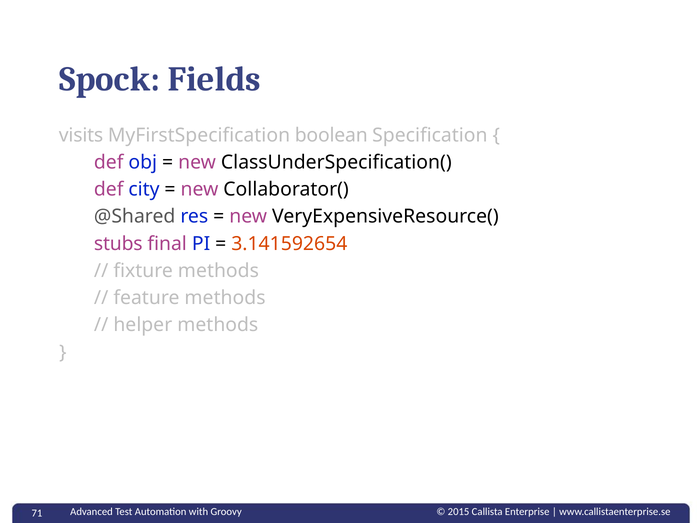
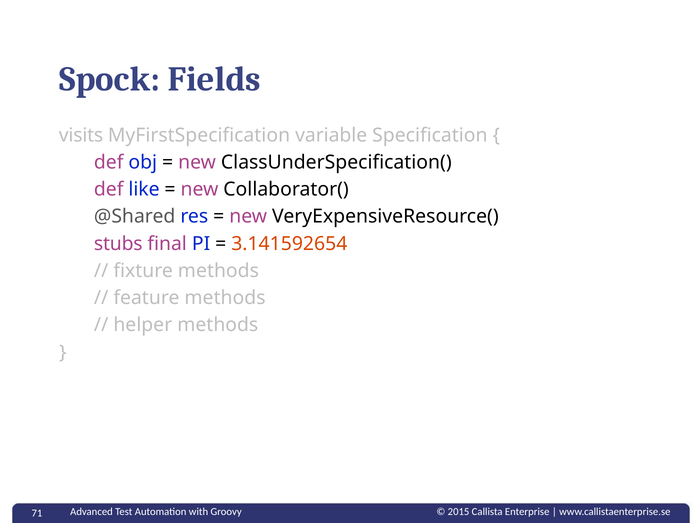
boolean: boolean -> variable (331, 135)
city: city -> like (144, 189)
